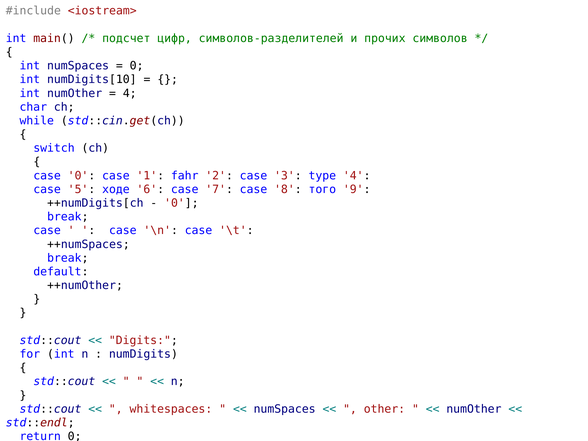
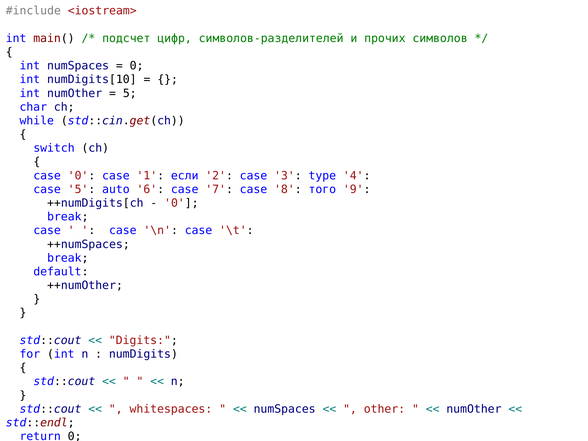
4: 4 -> 5 (130, 93)
fahr: fahr -> если (185, 176)
ходе: ходе -> auto (116, 189)
